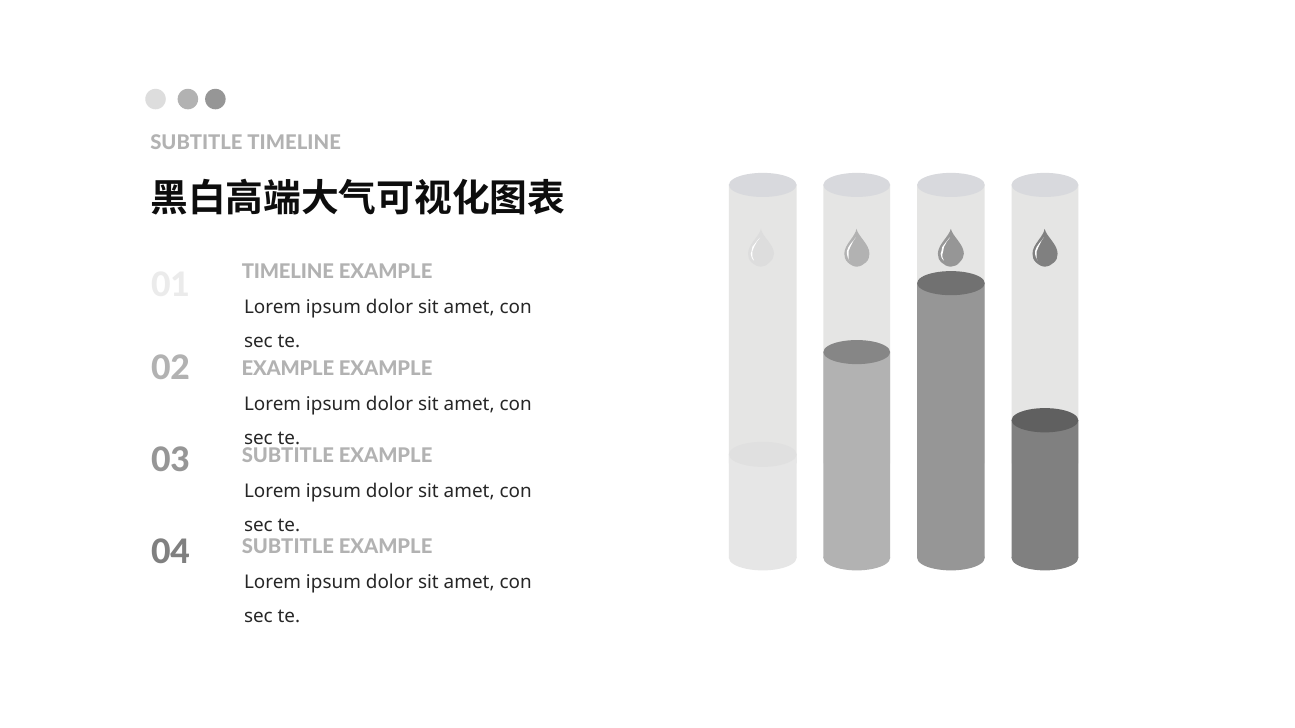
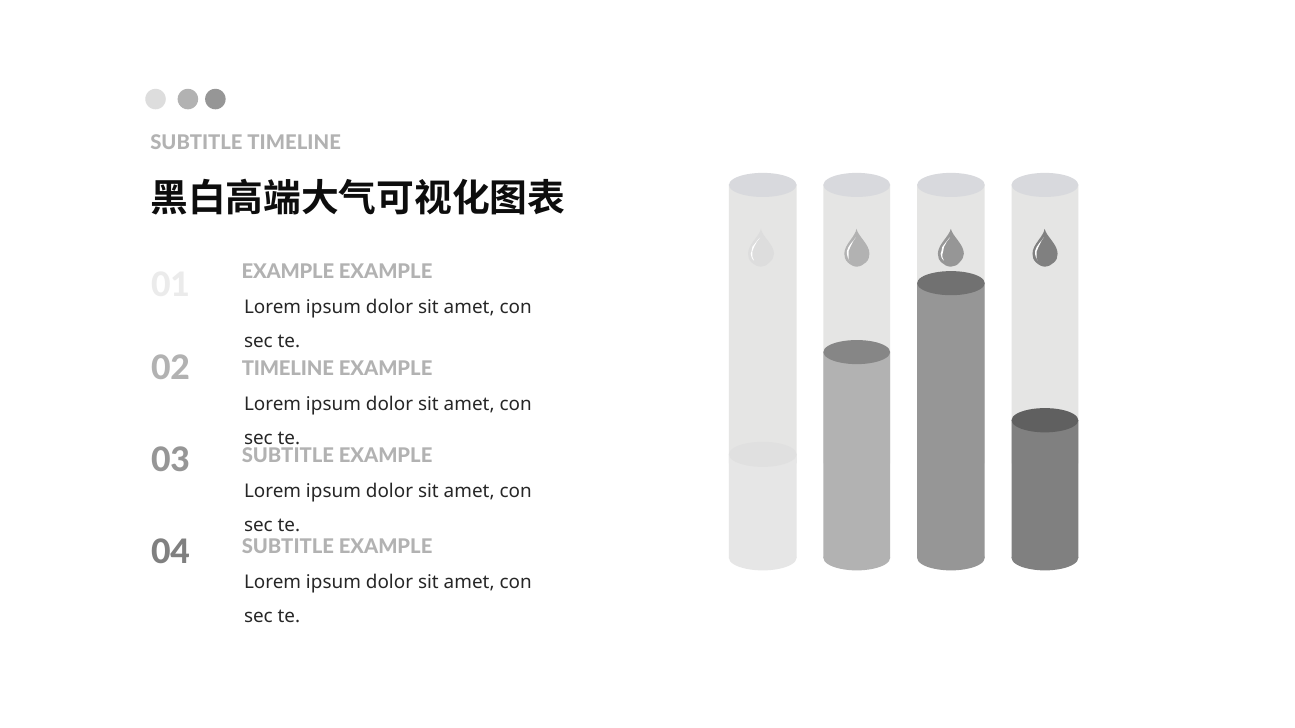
TIMELINE: TIMELINE -> EXAMPLE (288, 272)
EXAMPLE: EXAMPLE -> TIMELINE (288, 369)
